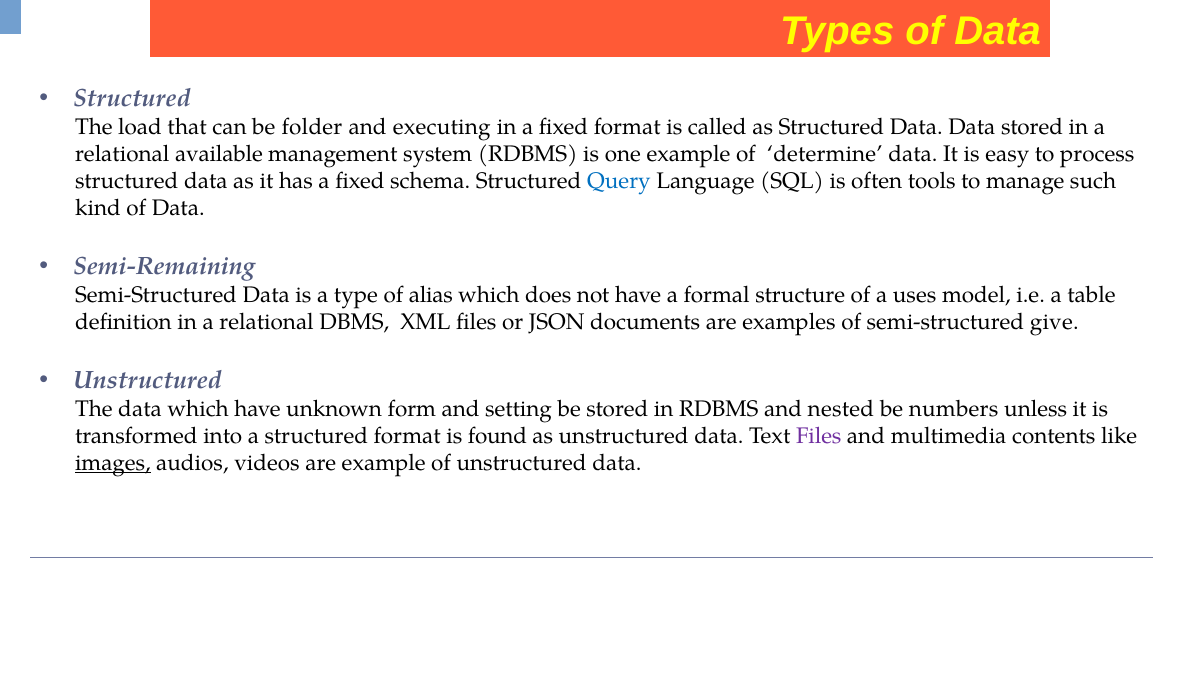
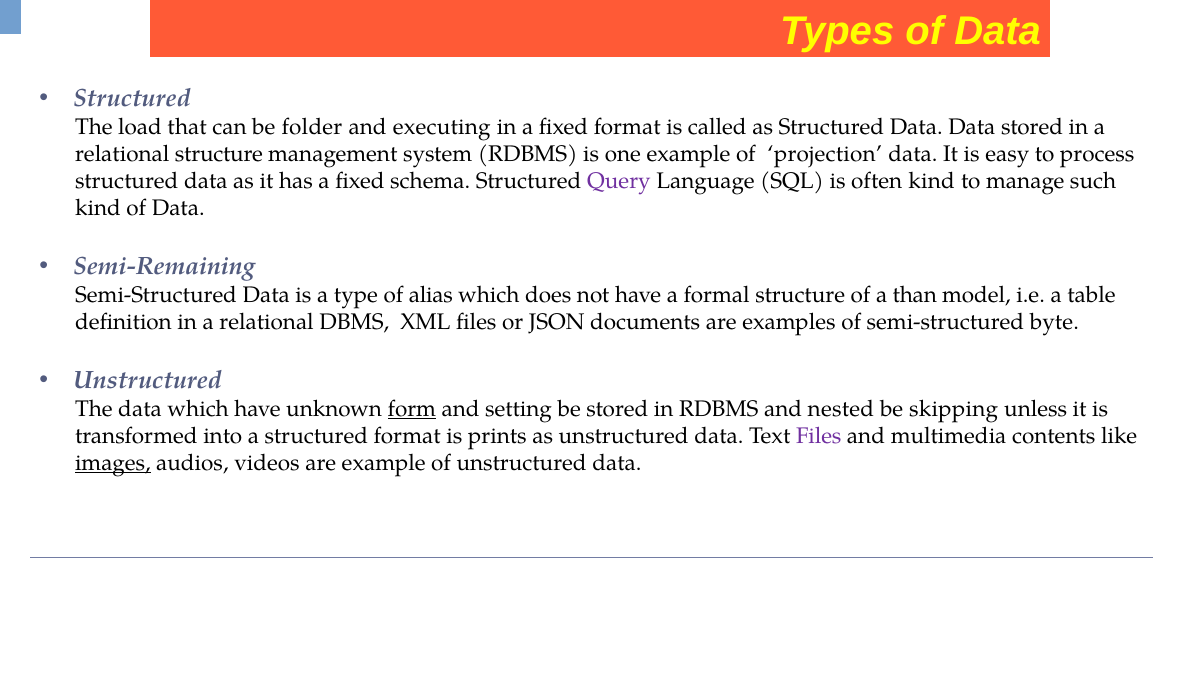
relational available: available -> structure (219, 154)
determine: determine -> projection (825, 154)
Query colour: blue -> purple (619, 181)
often tools: tools -> kind (932, 181)
uses: uses -> than (915, 295)
give: give -> byte (1054, 322)
form underline: none -> present (412, 409)
numbers: numbers -> skipping (954, 409)
found: found -> prints (497, 436)
